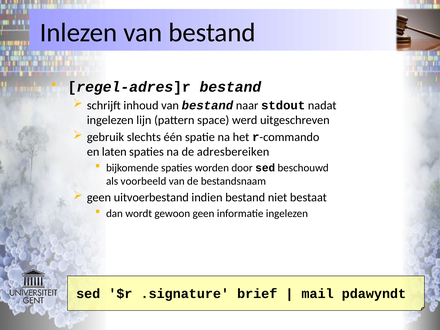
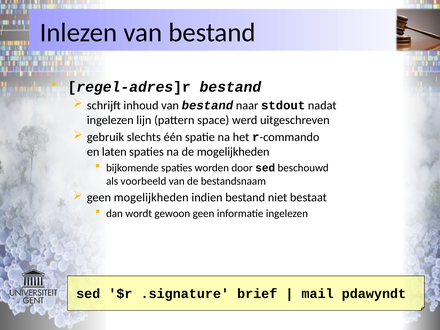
de adresbereiken: adresbereiken -> mogelijkheden (233, 152)
geen uitvoerbestand: uitvoerbestand -> mogelijkheden (151, 198)
